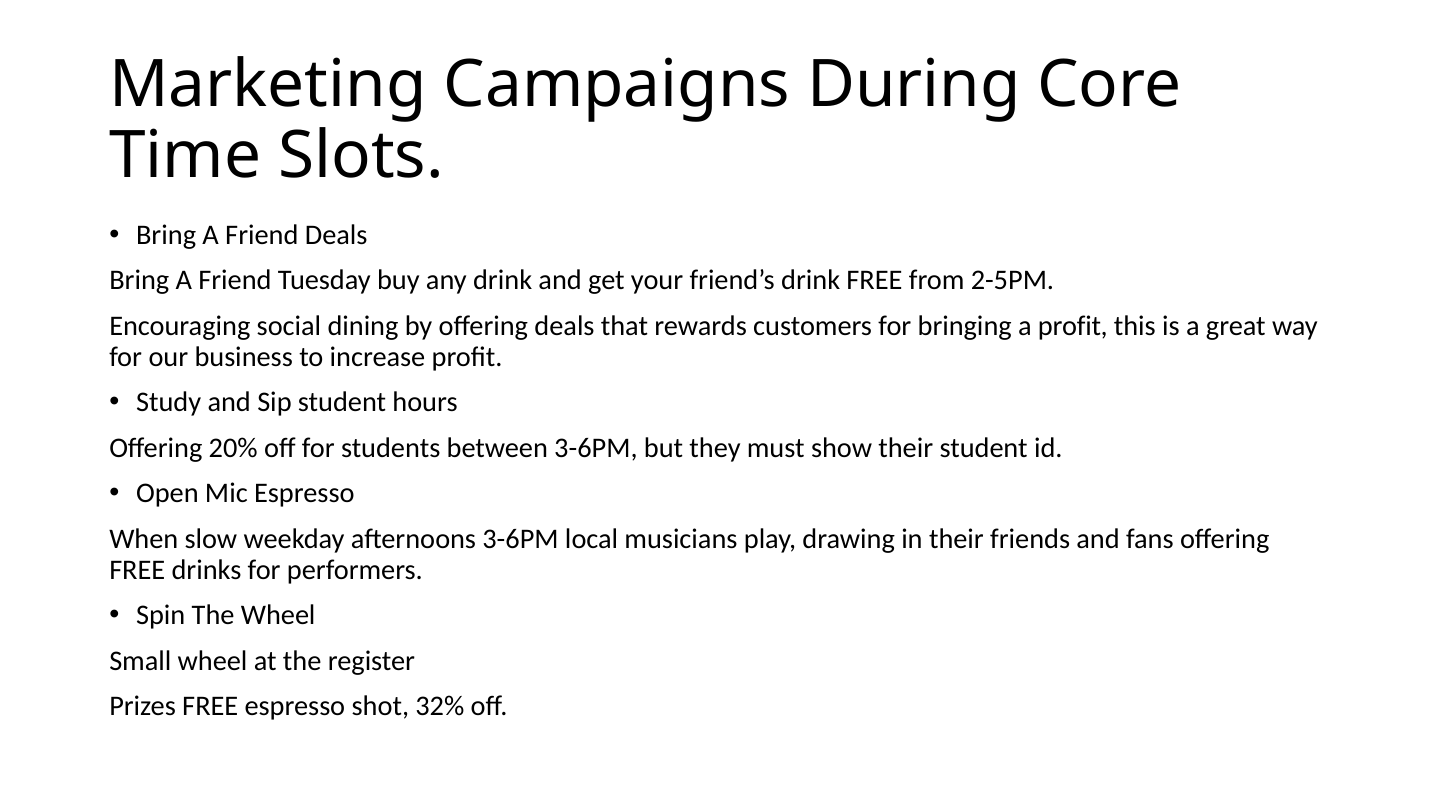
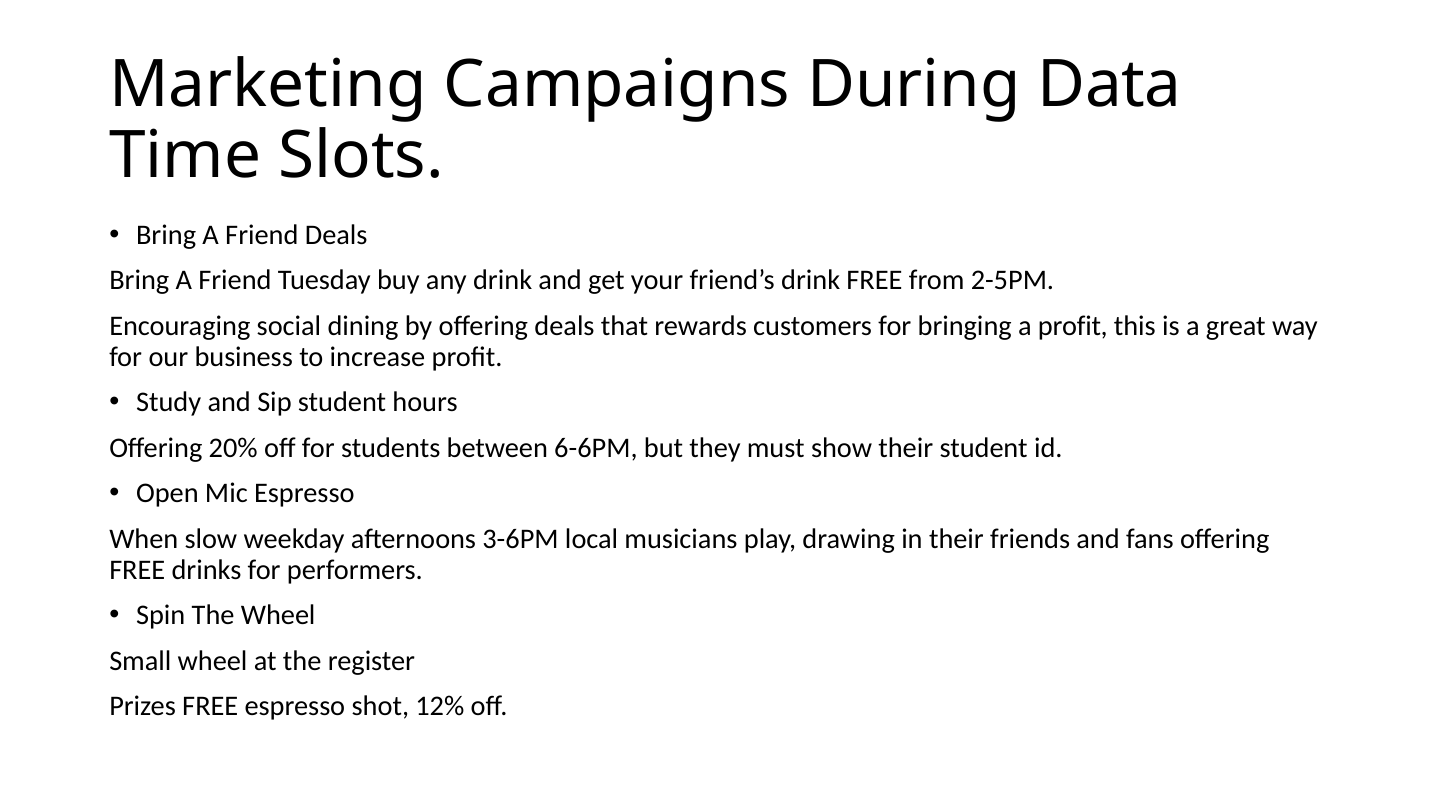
Core: Core -> Data (1110, 85)
between 3-6PM: 3-6PM -> 6-6PM (596, 448)
32%: 32% -> 12% (440, 707)
